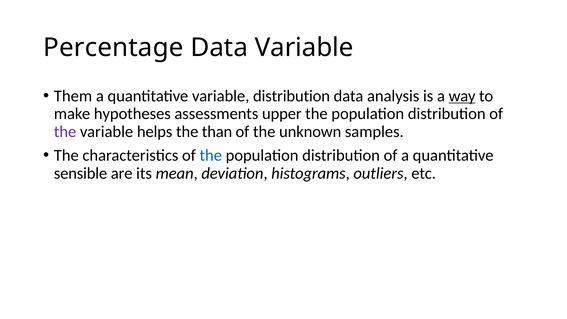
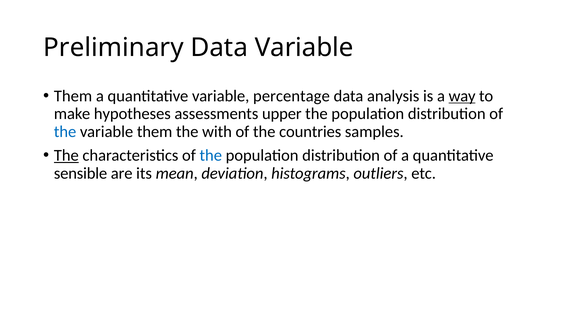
Percentage: Percentage -> Preliminary (113, 48)
variable distribution: distribution -> percentage (291, 96)
the colour: purple -> blue (65, 132)
variable helps: helps -> them (155, 132)
than: than -> with (217, 132)
unknown: unknown -> countries (310, 132)
The underline: none -> present (66, 155)
